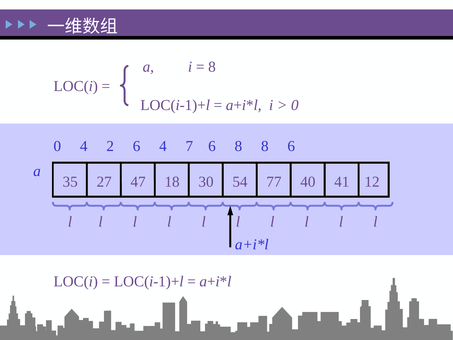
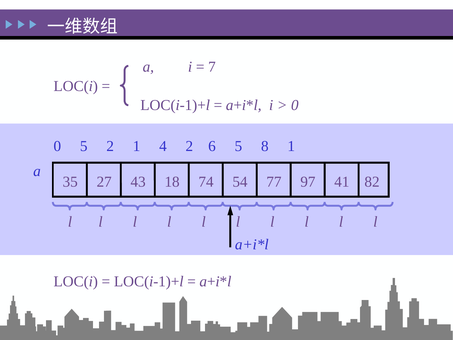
8: 8 -> 7 (212, 67)
0 4: 4 -> 5 (84, 146)
2 6: 6 -> 1 (137, 146)
4 7: 7 -> 2 (189, 146)
6 8: 8 -> 5 (238, 146)
8 6: 6 -> 1 (291, 146)
47: 47 -> 43 (138, 182)
30: 30 -> 74 (206, 182)
40: 40 -> 97 (308, 182)
12: 12 -> 82 (372, 182)
